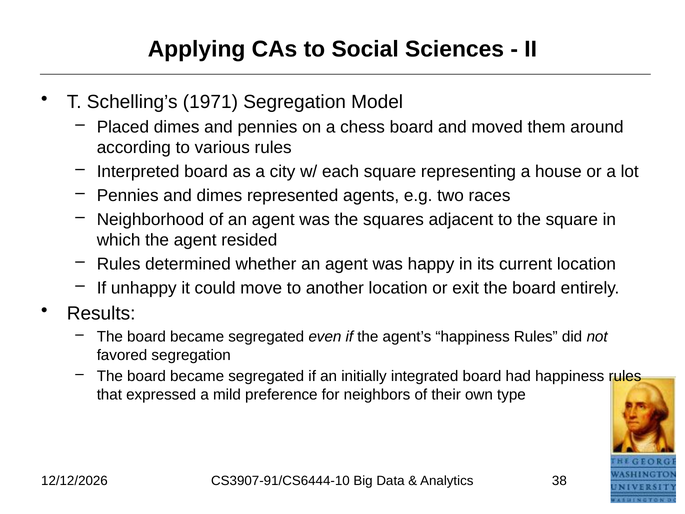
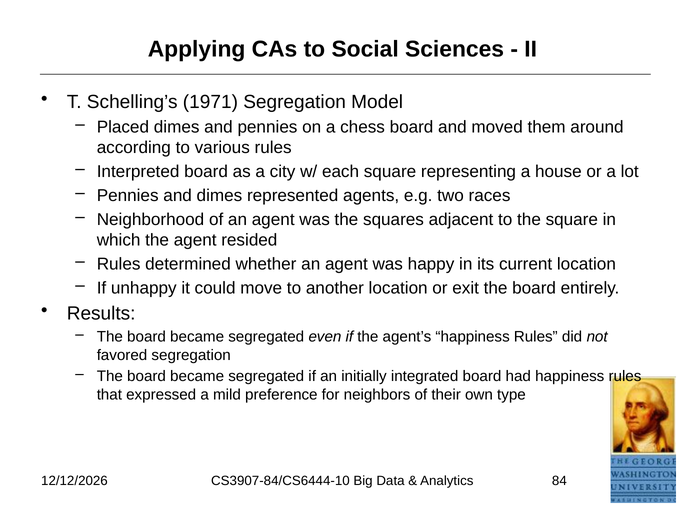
CS3907-91/CS6444-10: CS3907-91/CS6444-10 -> CS3907-84/CS6444-10 (280, 480)
38: 38 -> 84 (559, 480)
